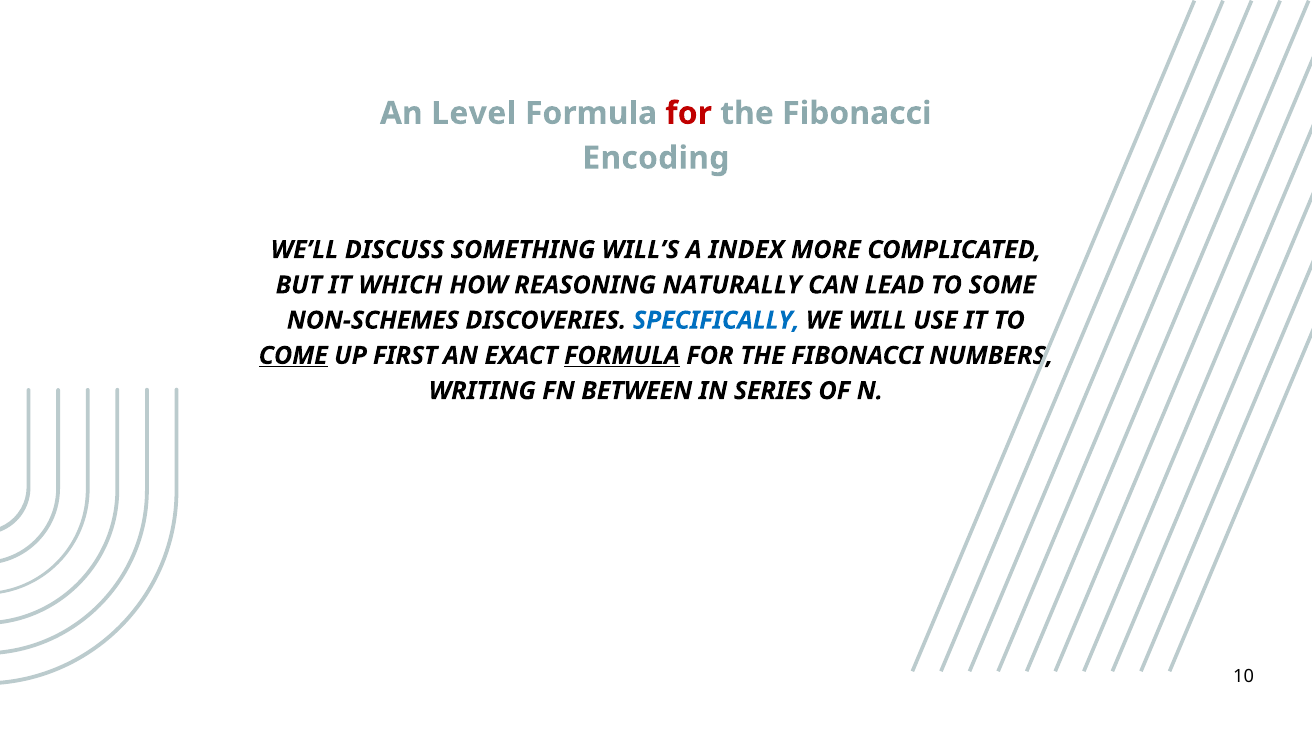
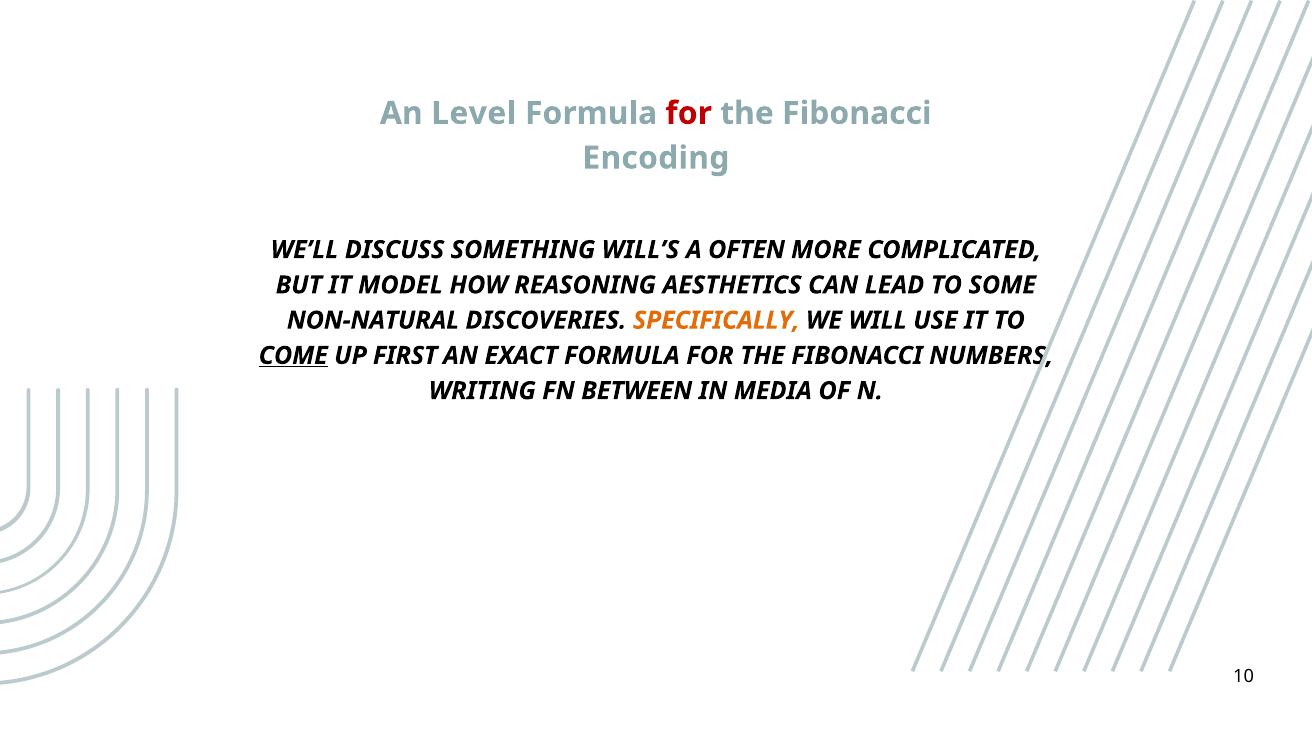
INDEX: INDEX -> OFTEN (746, 250)
WHICH: WHICH -> MODEL (400, 285)
NATURALLY: NATURALLY -> AESTHETICS (732, 285)
NON-SCHEMES: NON-SCHEMES -> NON-NATURAL (373, 320)
SPECIFICALLY colour: blue -> orange (716, 320)
FORMULA underline: present -> none (622, 356)
SERIES: SERIES -> MEDIA (773, 391)
